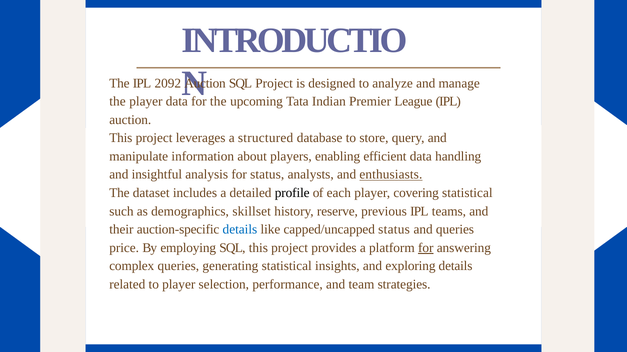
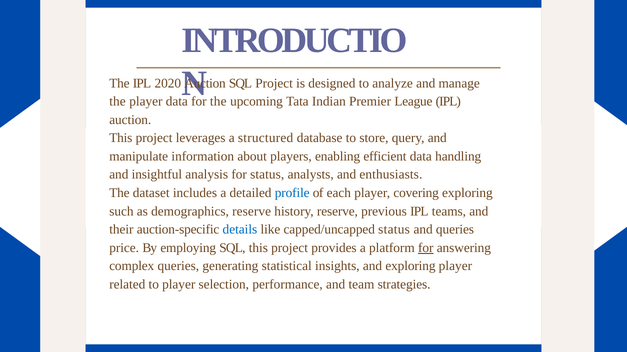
2092: 2092 -> 2020 (168, 83)
enthusiasts underline: present -> none (391, 175)
profile colour: black -> blue (292, 193)
covering statistical: statistical -> exploring (467, 193)
demographics skillset: skillset -> reserve (252, 212)
exploring details: details -> player (455, 267)
